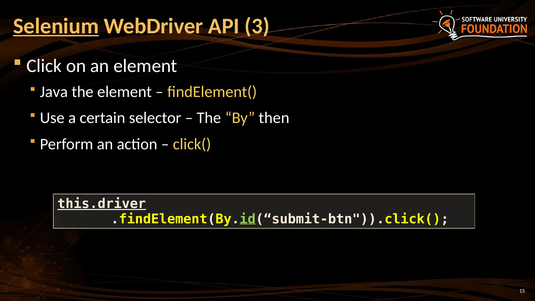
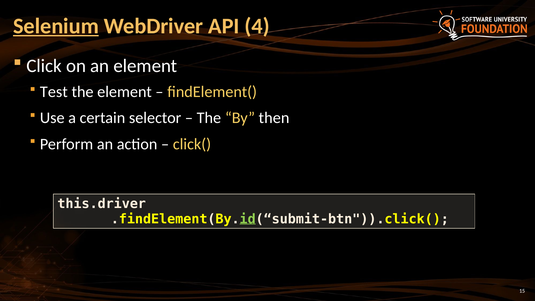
3: 3 -> 4 (257, 26)
Java: Java -> Test (54, 92)
this.driver underline: present -> none (102, 204)
